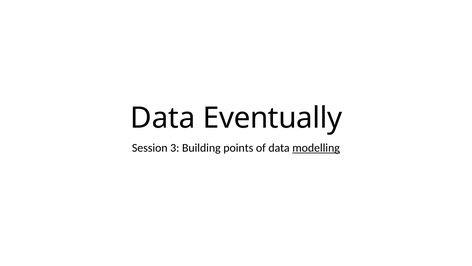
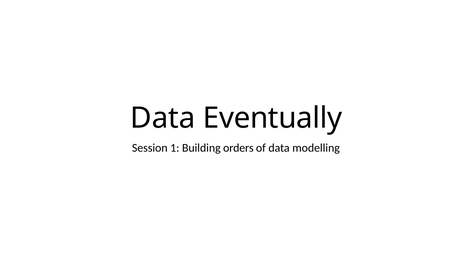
3: 3 -> 1 (175, 148)
points: points -> orders (238, 148)
modelling underline: present -> none (316, 148)
